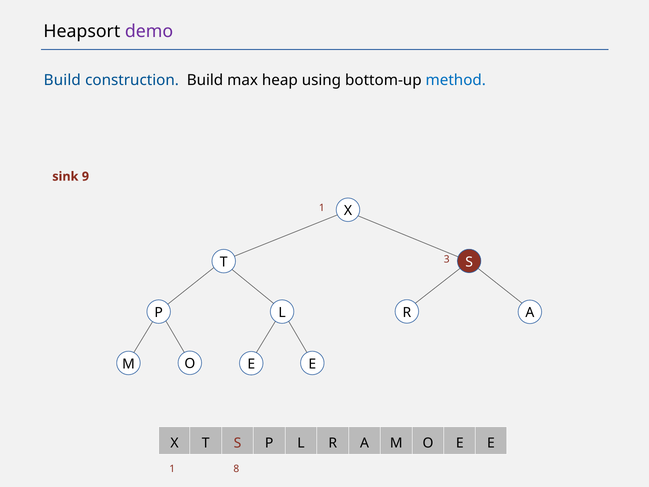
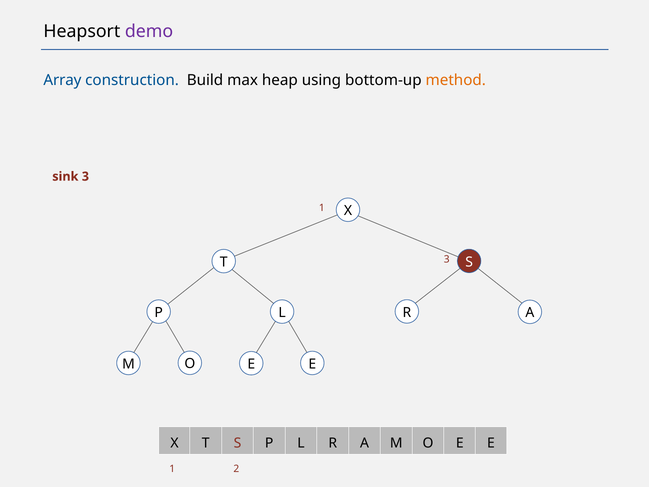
Build: Build -> Array (62, 80)
method colour: blue -> orange (456, 80)
sink 9: 9 -> 3 (85, 176)
8: 8 -> 2 (236, 469)
